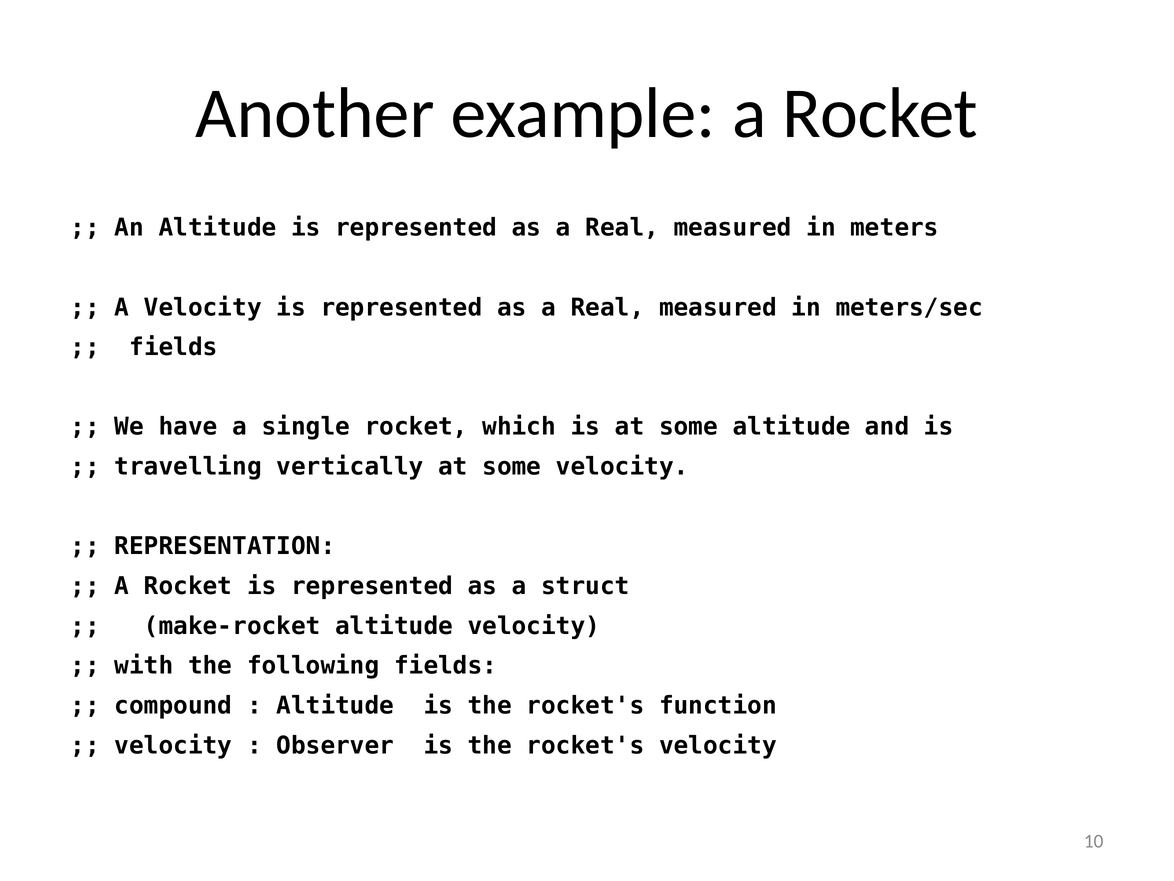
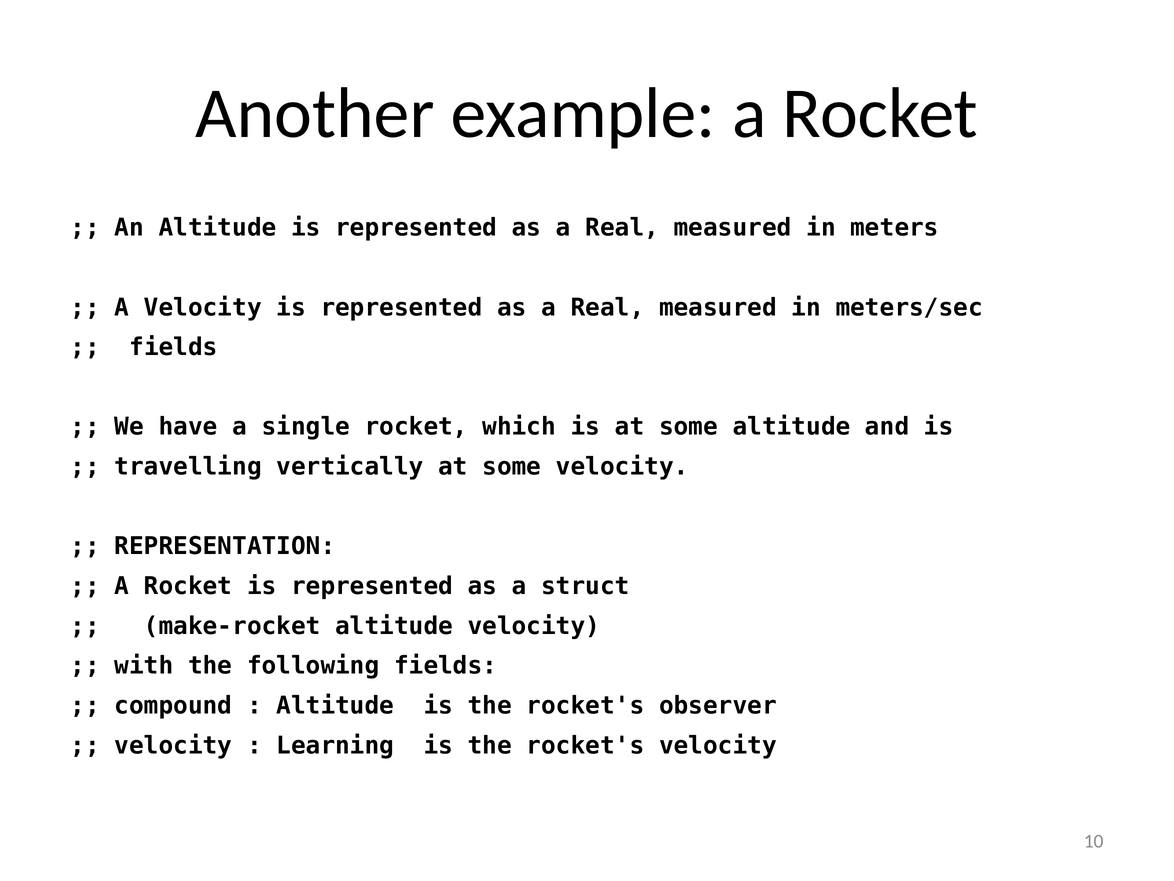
function: function -> observer (718, 705)
Observer: Observer -> Learning (335, 745)
